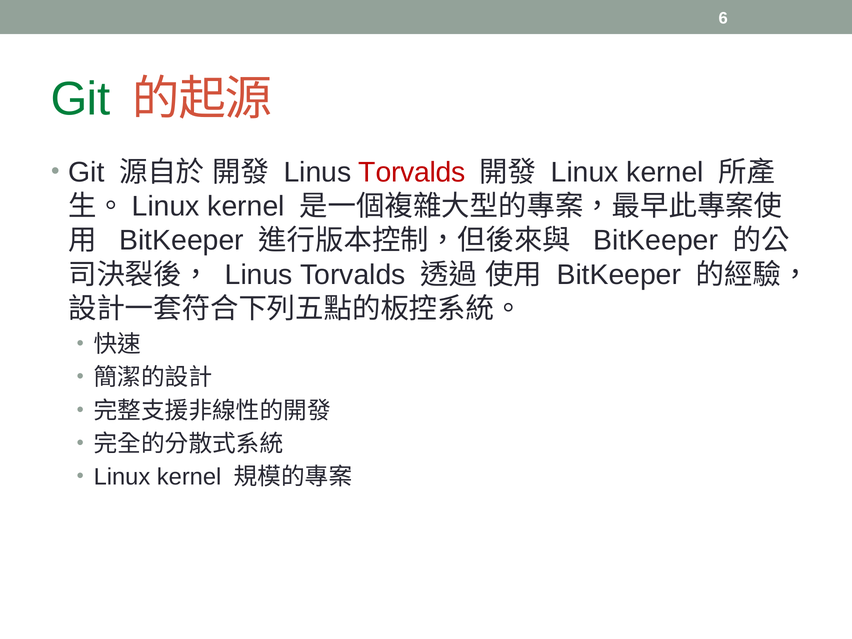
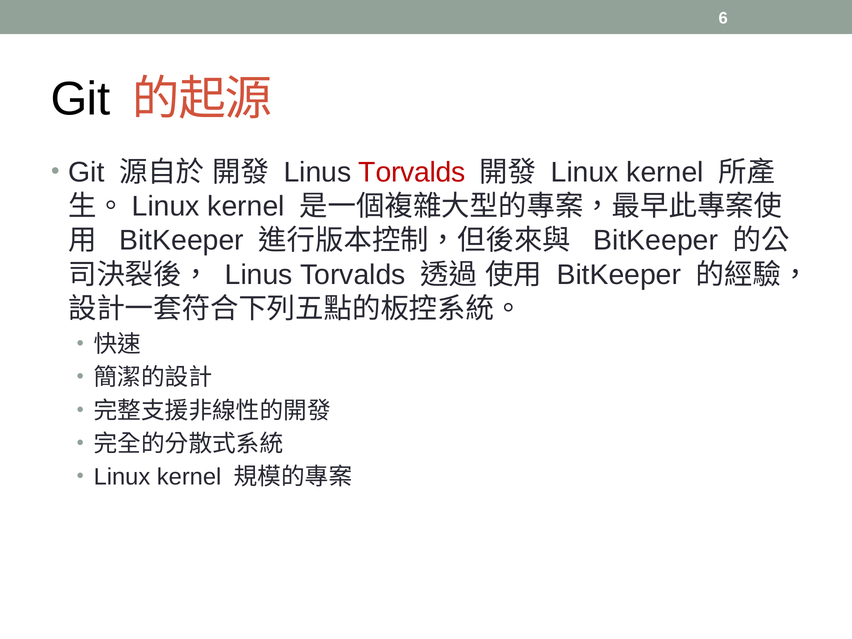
Git colour: green -> black (80, 99)
